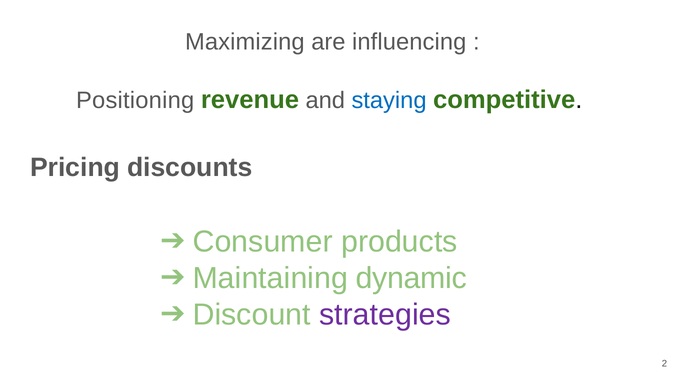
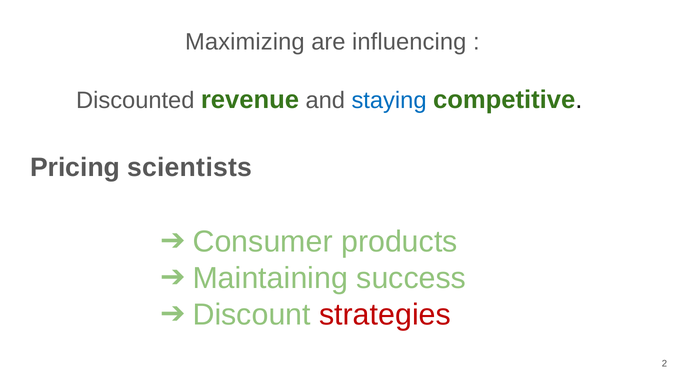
Positioning: Positioning -> Discounted (135, 101)
discounts: discounts -> scientists (190, 167)
dynamic: dynamic -> success (411, 278)
strategies colour: purple -> red (385, 315)
